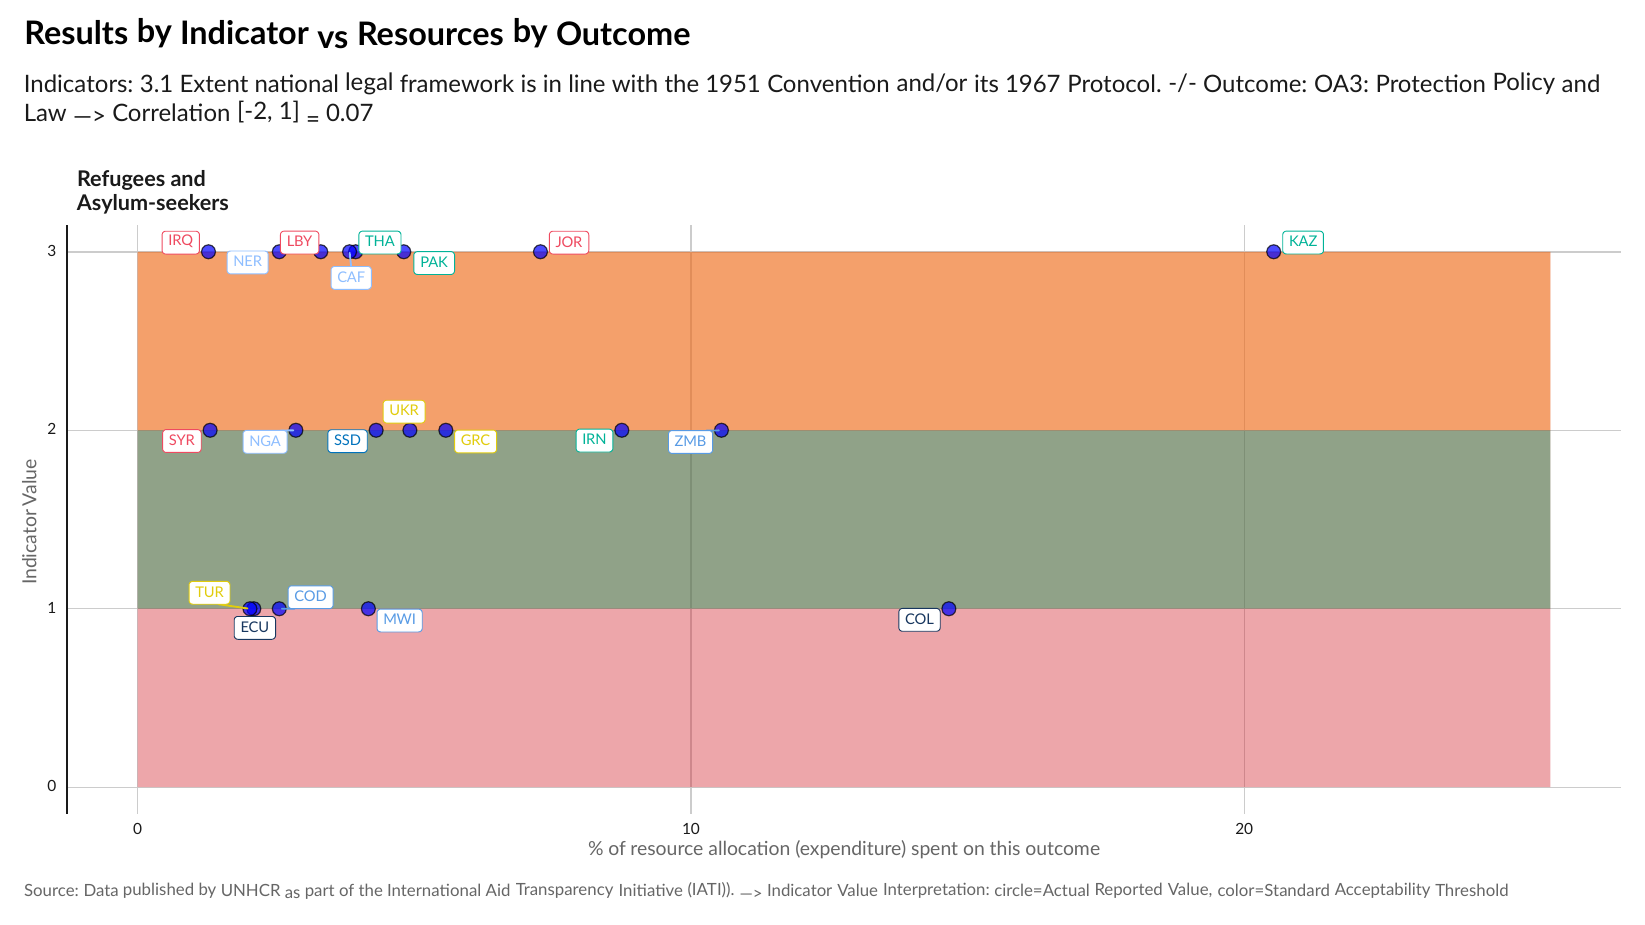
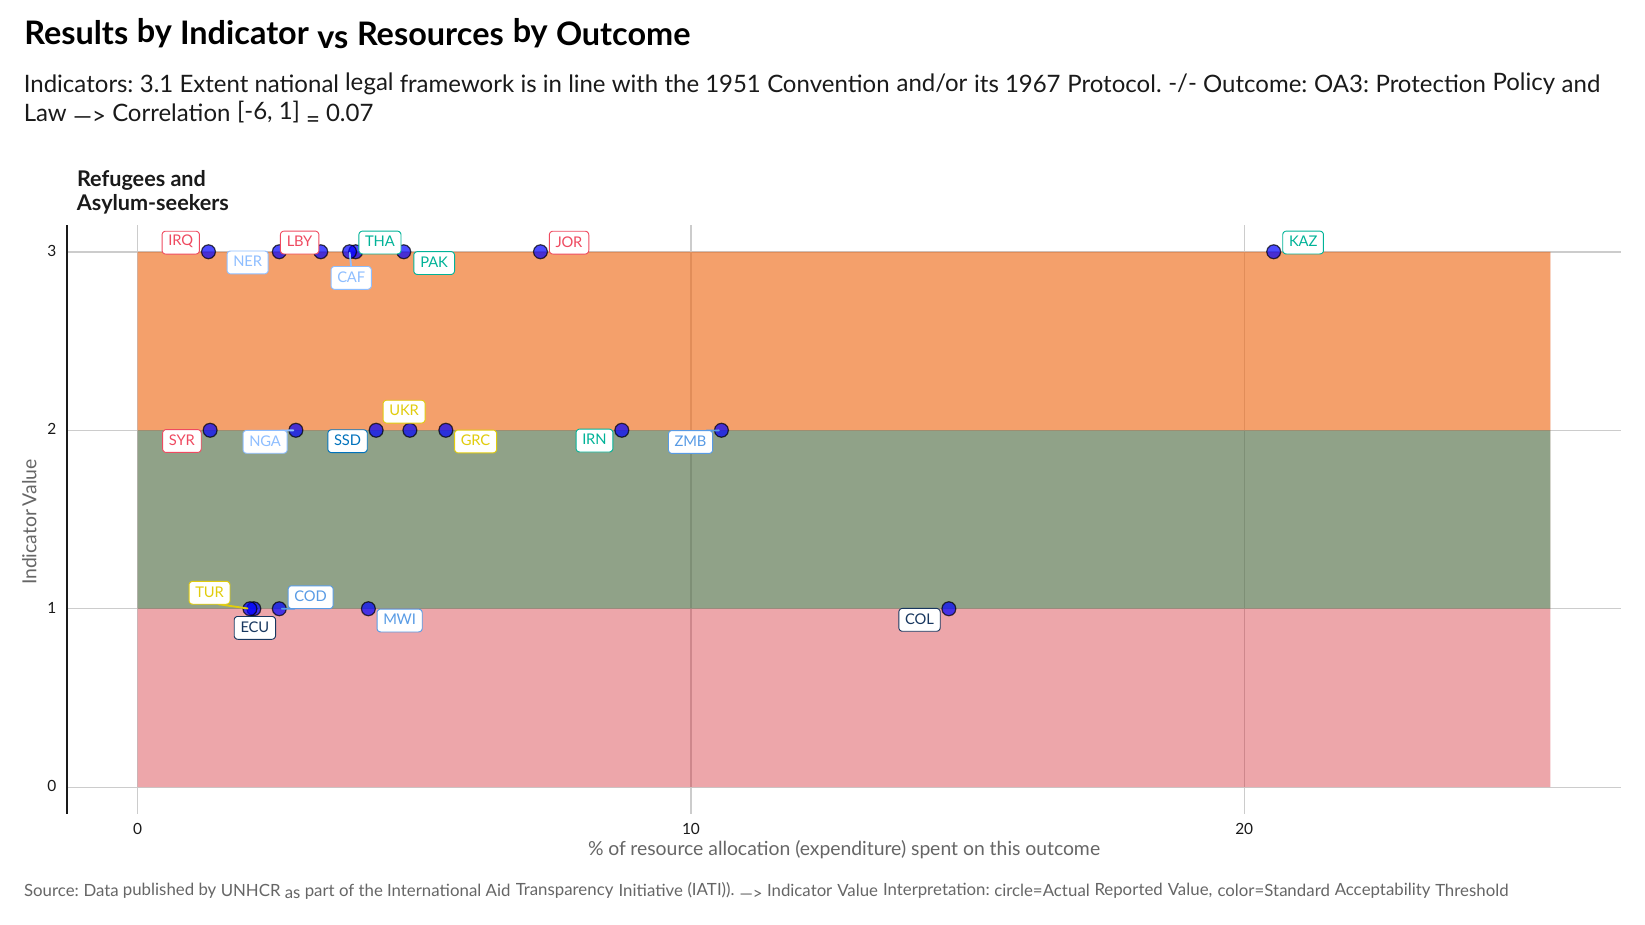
-2: -2 -> -6 (255, 111)
